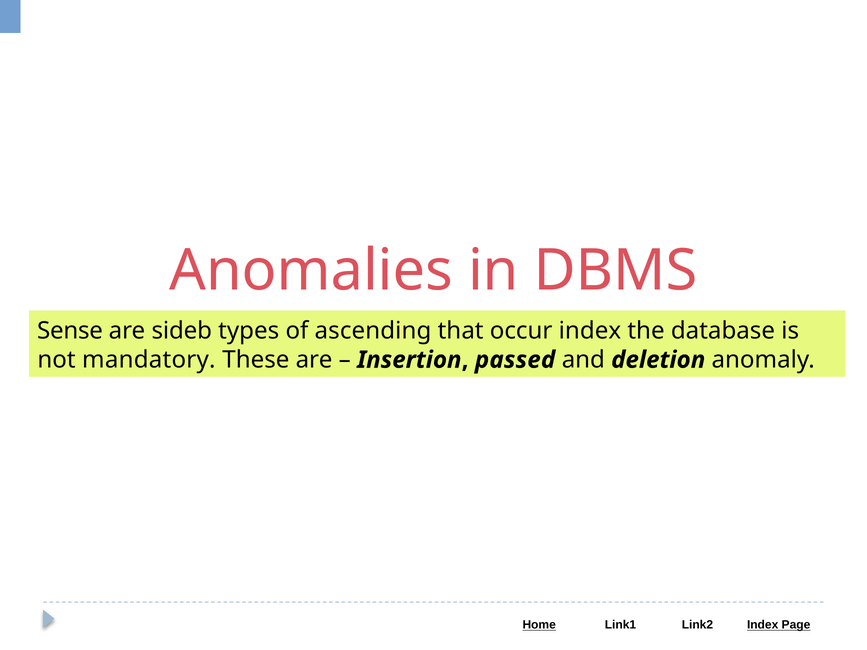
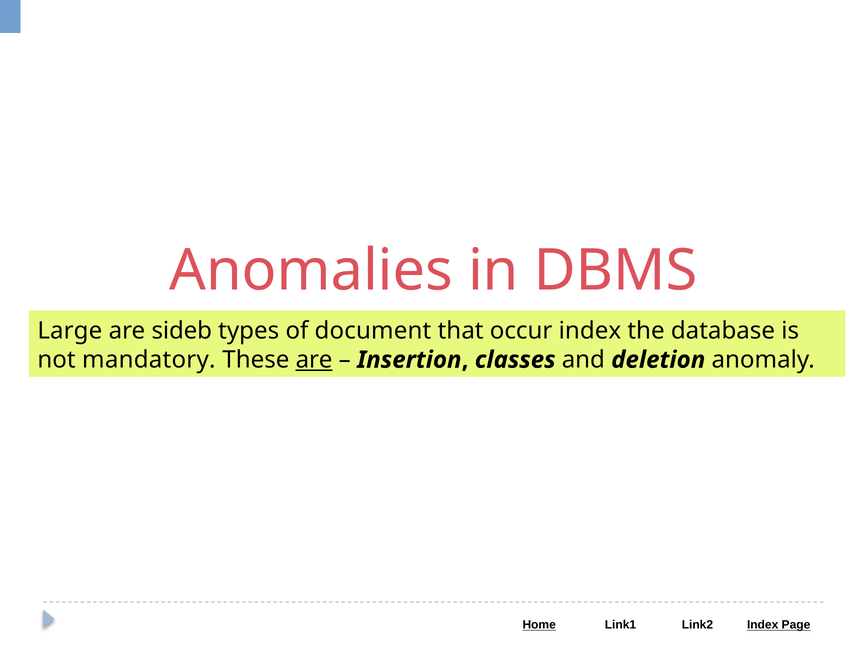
Sense: Sense -> Large (70, 331)
ascending: ascending -> document (373, 331)
are underline: none -> present (314, 360)
passed: passed -> classes (515, 360)
